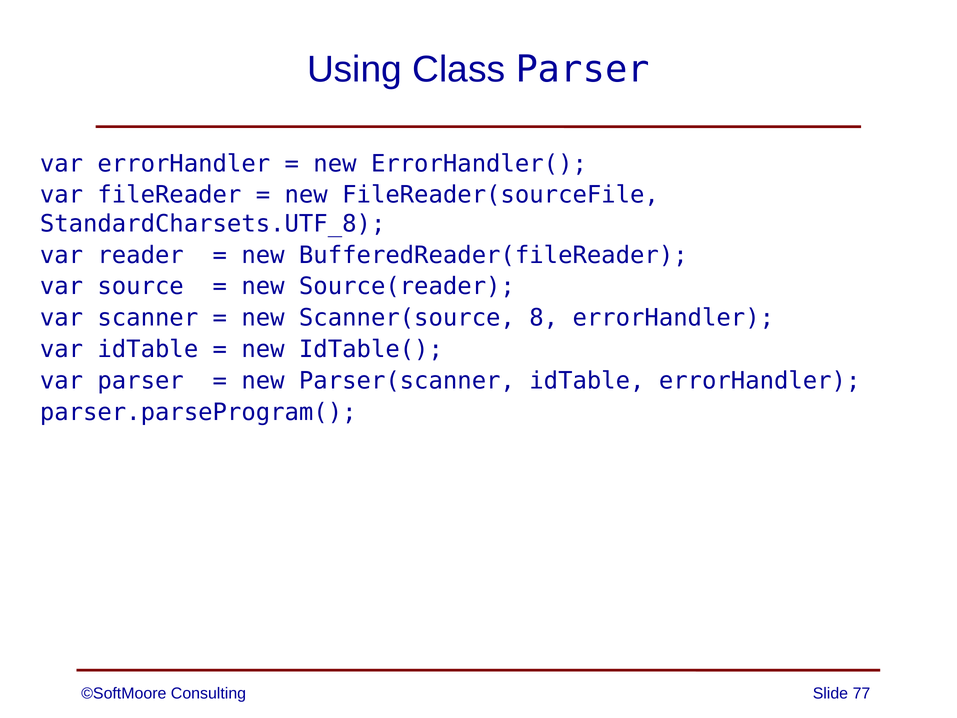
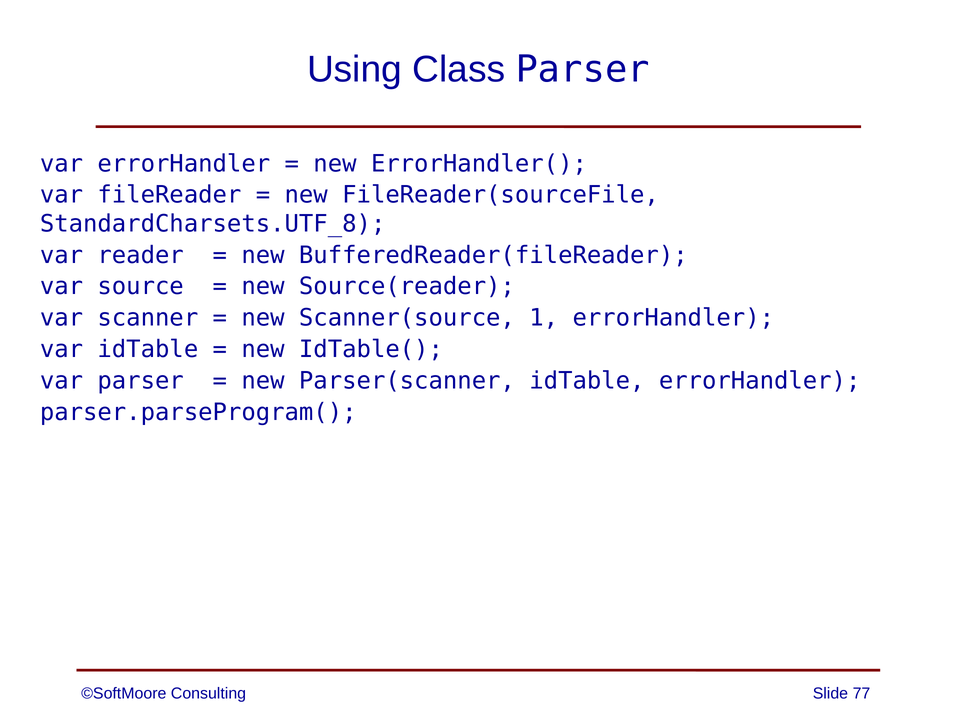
8: 8 -> 1 (544, 318)
